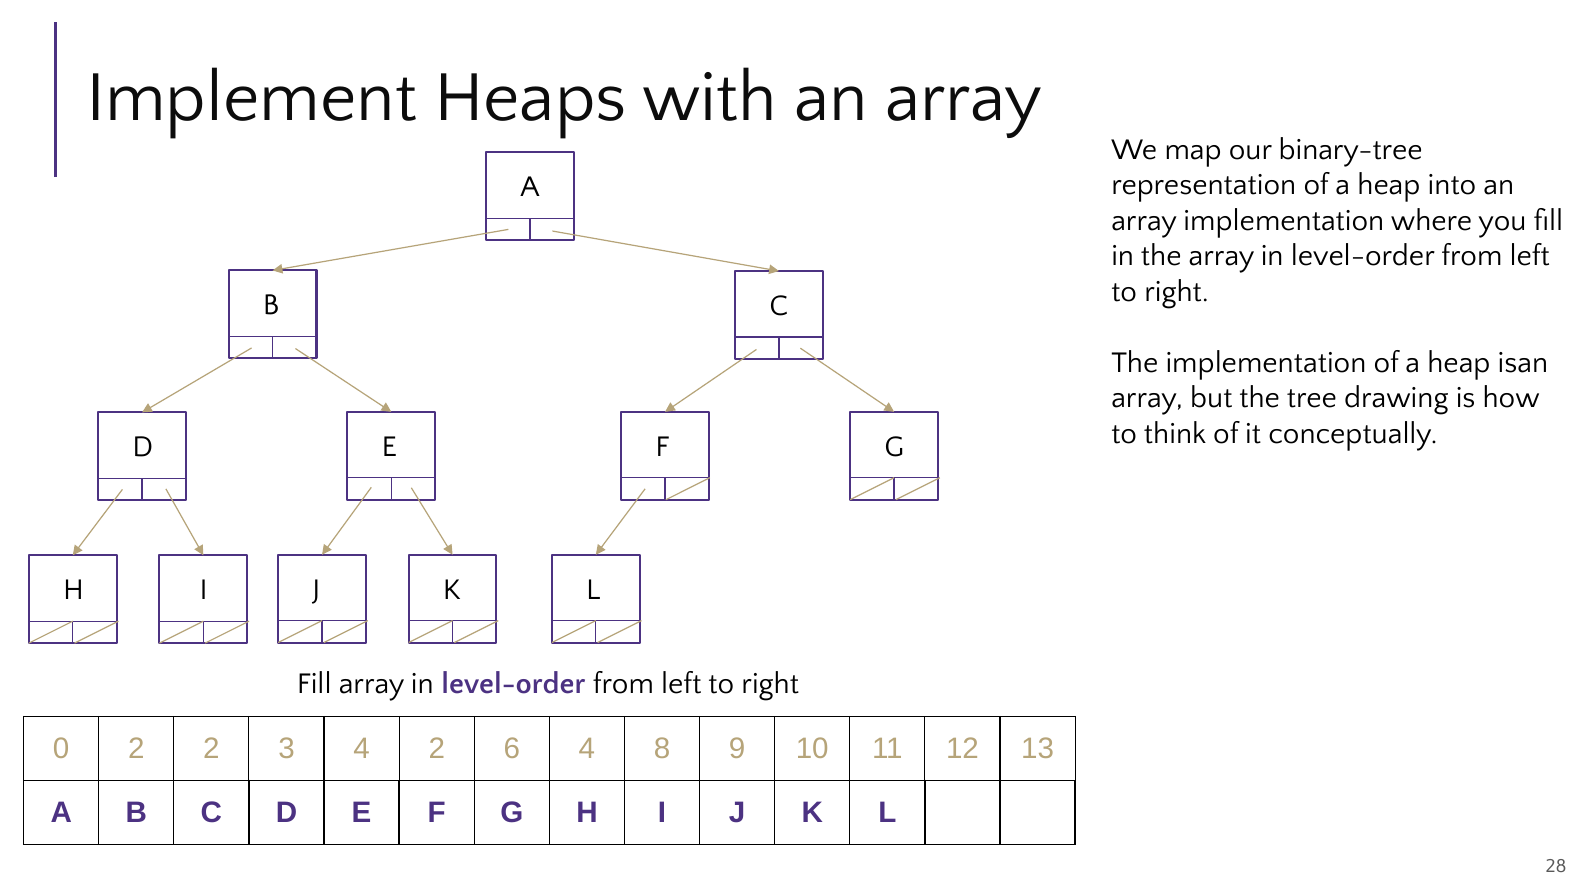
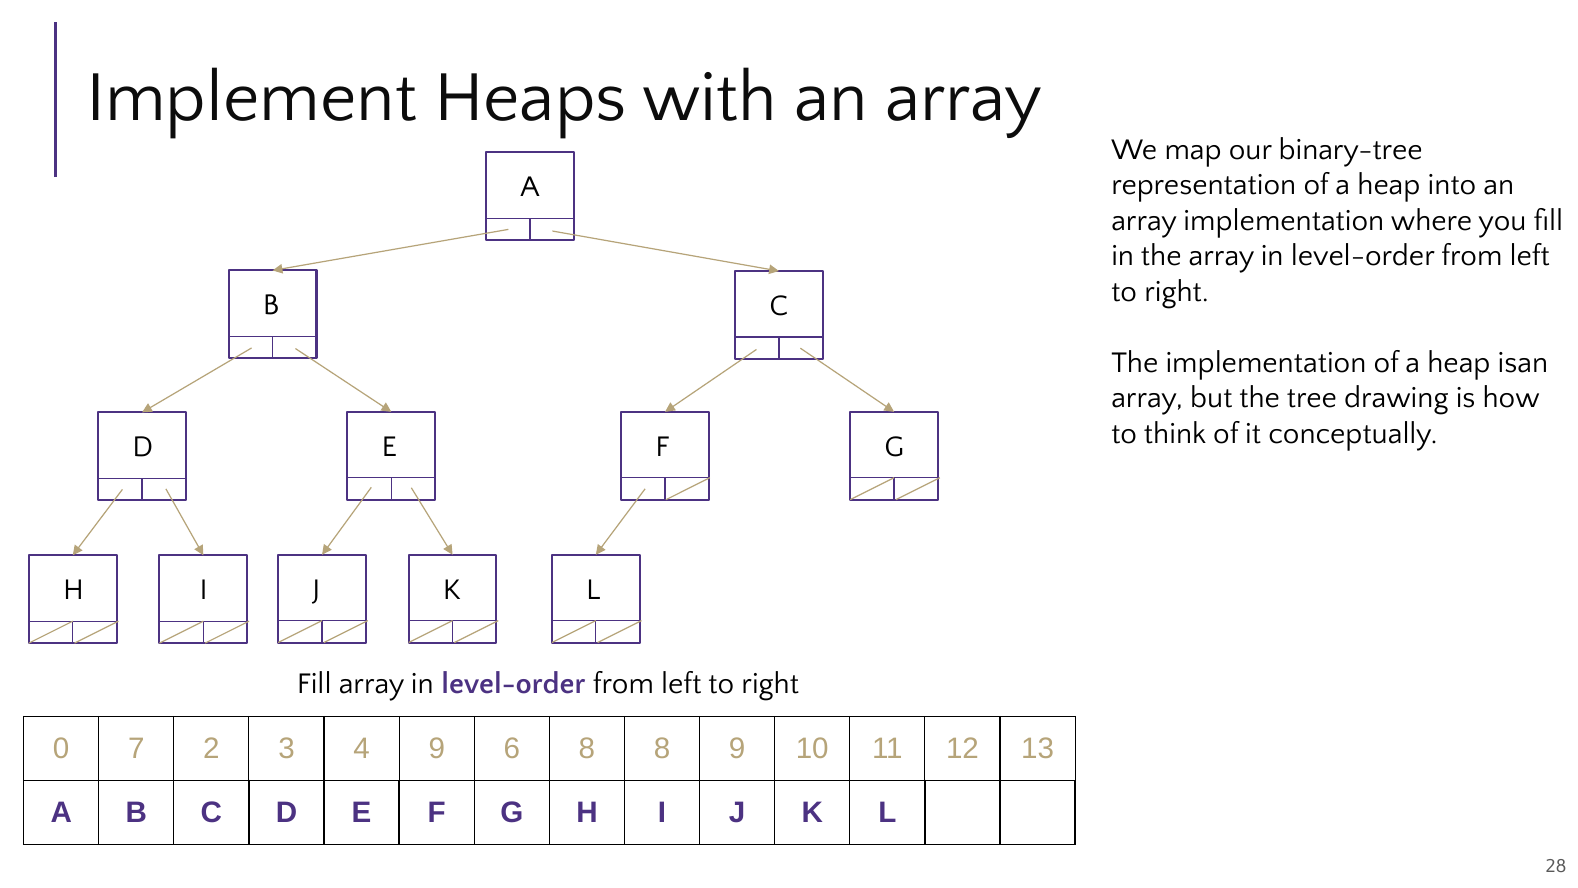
0 2: 2 -> 7 (136, 748)
4 2: 2 -> 9 (437, 748)
6 4: 4 -> 8 (587, 748)
